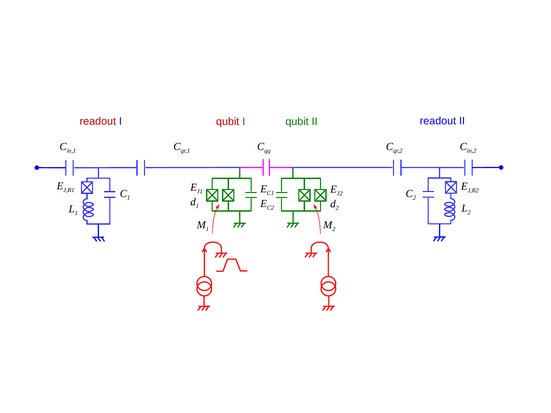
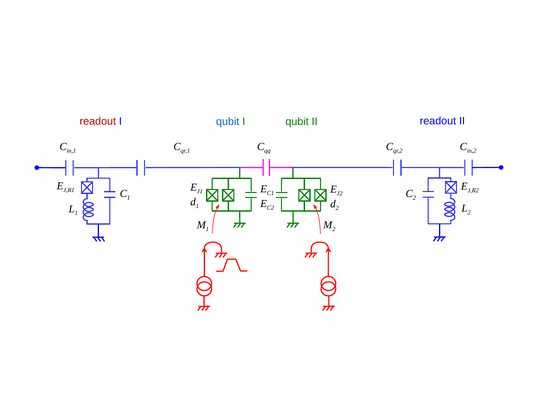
qubit colour: red -> blue (228, 122)
